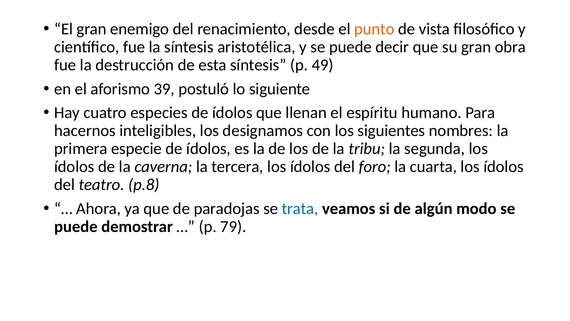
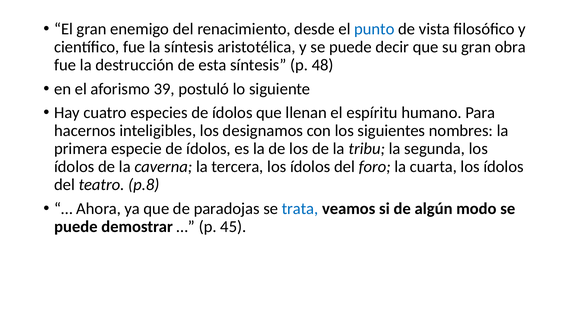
punto colour: orange -> blue (374, 29)
49: 49 -> 48 (323, 65)
79: 79 -> 45 (233, 226)
